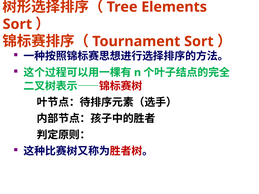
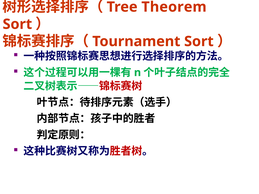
Elements: Elements -> Theorem (174, 7)
